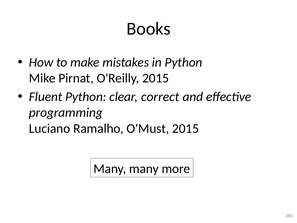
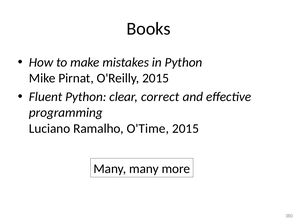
O'Must: O'Must -> O'Time (148, 128)
